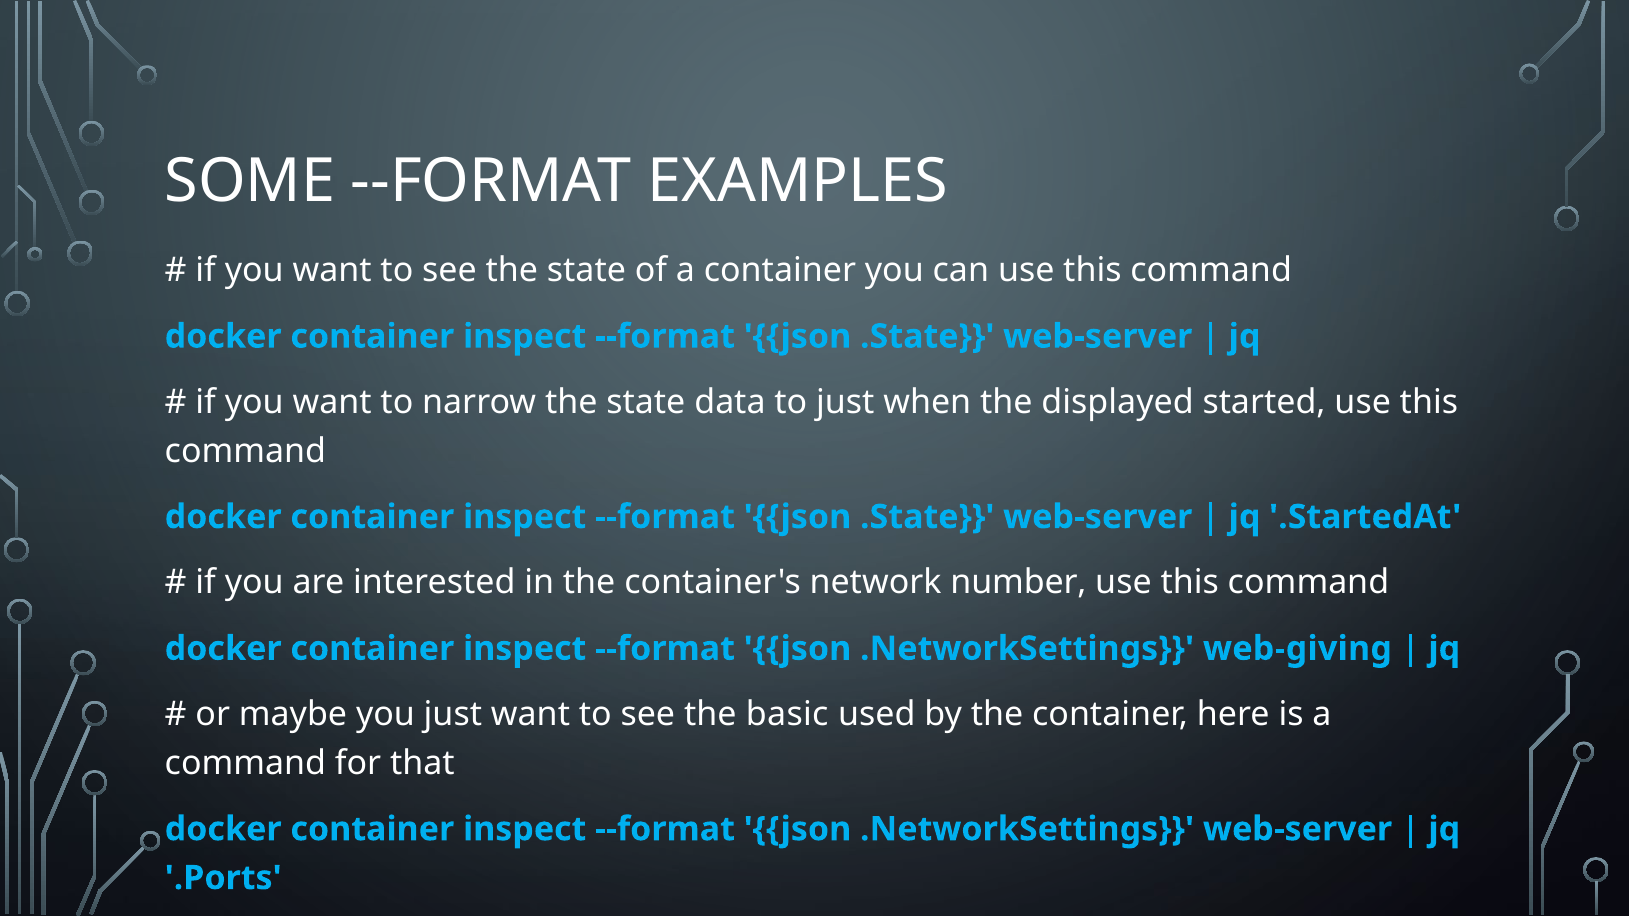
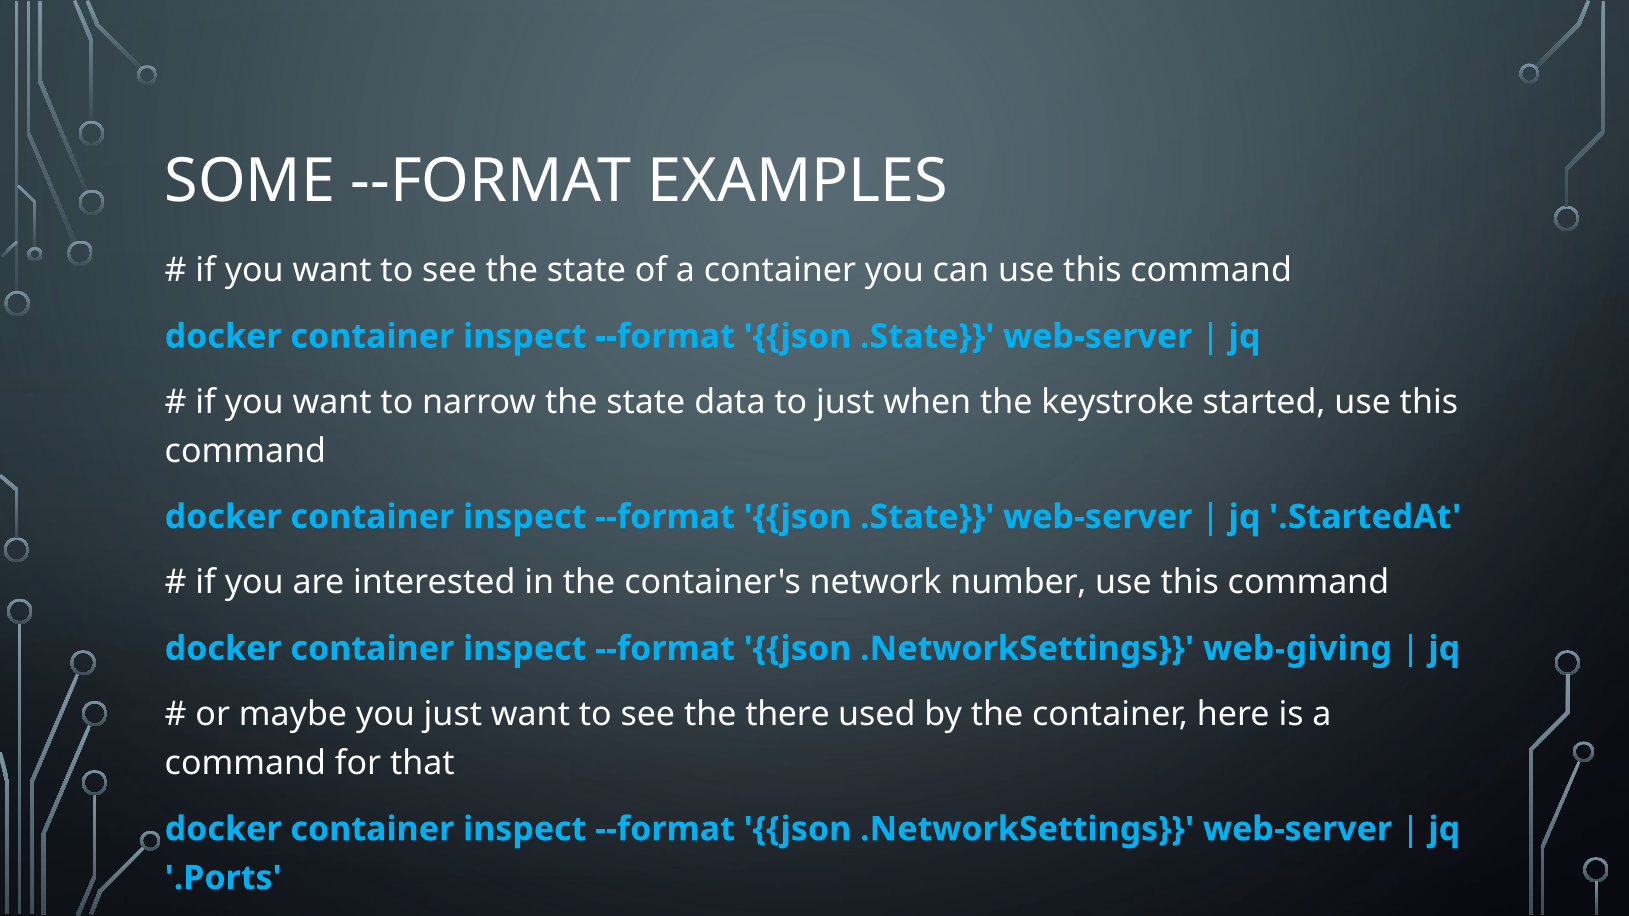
displayed: displayed -> keystroke (1118, 402)
basic: basic -> there (788, 715)
